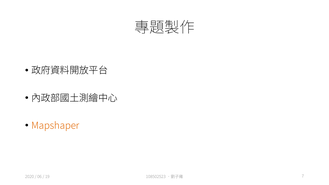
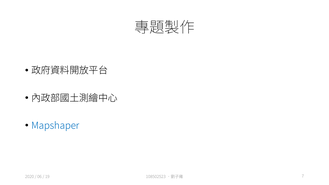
Mapshaper colour: orange -> blue (55, 126)
